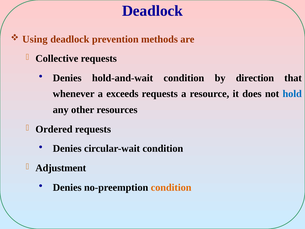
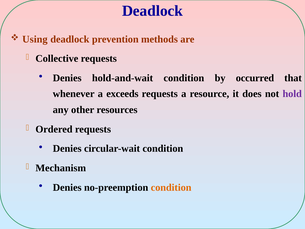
direction: direction -> occurred (255, 78)
hold colour: blue -> purple (292, 94)
Adjustment: Adjustment -> Mechanism (61, 168)
